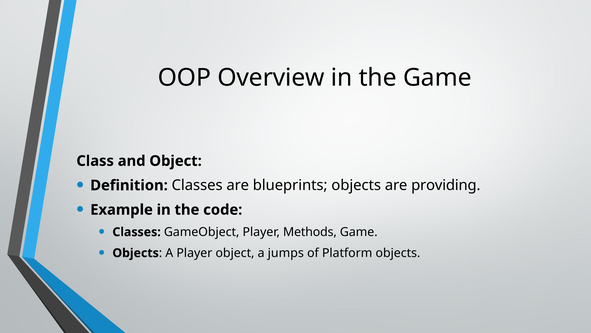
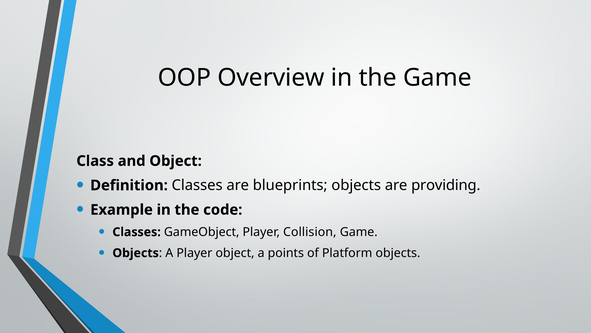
Methods: Methods -> Collision (310, 232)
jumps: jumps -> points (286, 253)
